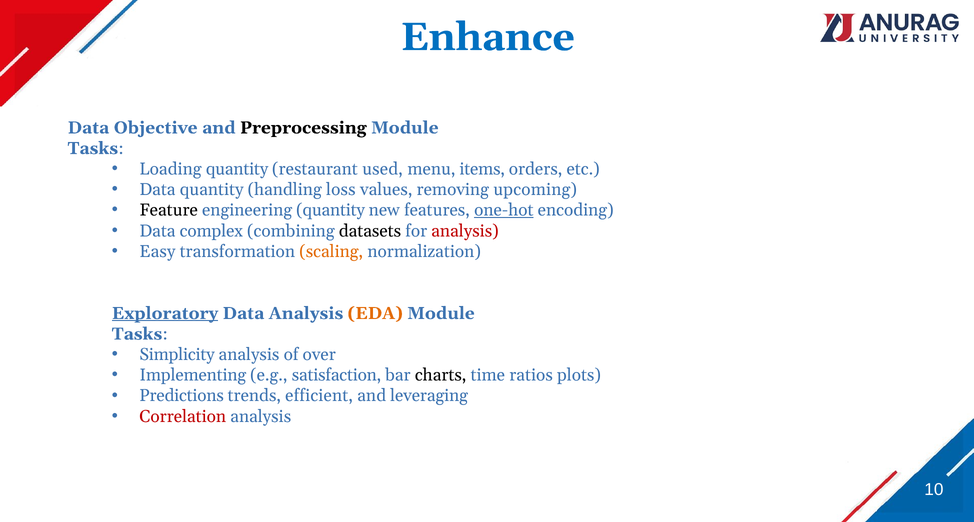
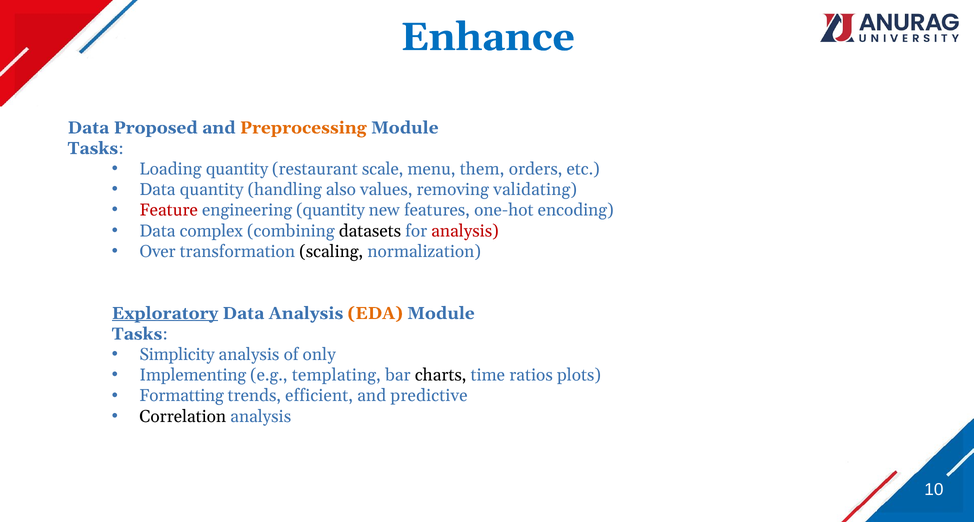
Objective: Objective -> Proposed (156, 128)
Preprocessing colour: black -> orange (303, 128)
used: used -> scale (383, 169)
items: items -> them (482, 169)
loss: loss -> also (341, 190)
upcoming: upcoming -> validating (535, 190)
Feature colour: black -> red (169, 210)
one-hot underline: present -> none (504, 210)
Easy: Easy -> Over (158, 252)
scaling colour: orange -> black (331, 252)
over: over -> only (319, 355)
satisfaction: satisfaction -> templating (336, 375)
Predictions: Predictions -> Formatting (182, 396)
leveraging: leveraging -> predictive (429, 396)
Correlation colour: red -> black (183, 417)
